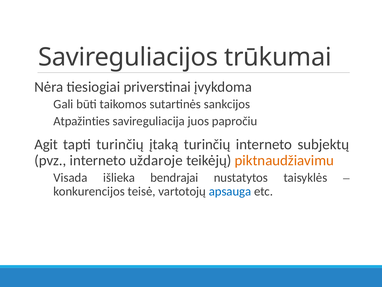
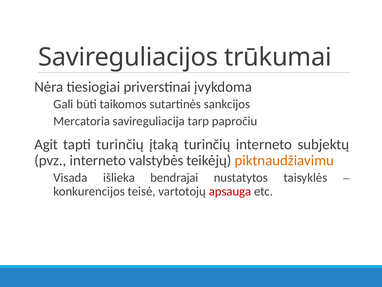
Atpažinties: Atpažinties -> Mercatoria (82, 121)
juos: juos -> tarp (198, 121)
uždaroje: uždaroje -> valstybės (156, 160)
apsauga colour: blue -> red (230, 191)
